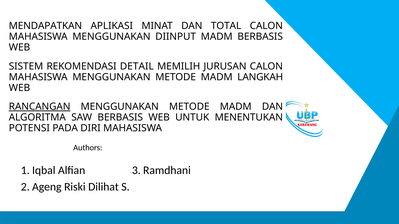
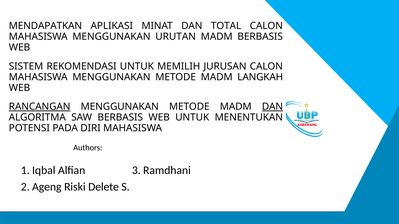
DIINPUT: DIINPUT -> URUTAN (176, 37)
REKOMENDASI DETAIL: DETAIL -> UNTUK (137, 66)
DAN underline: none -> present (272, 107)
Dilihat: Dilihat -> Delete (104, 187)
